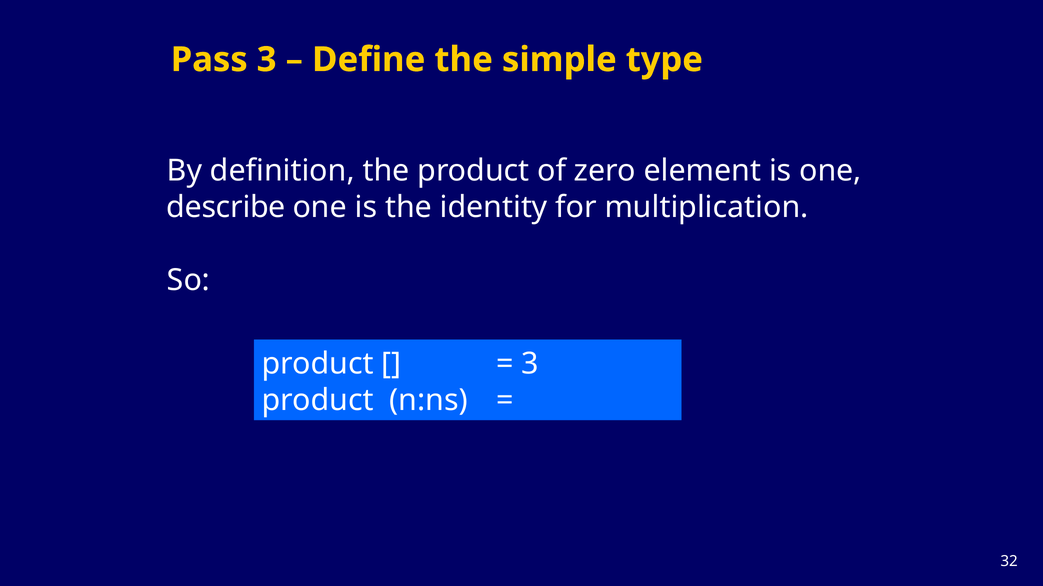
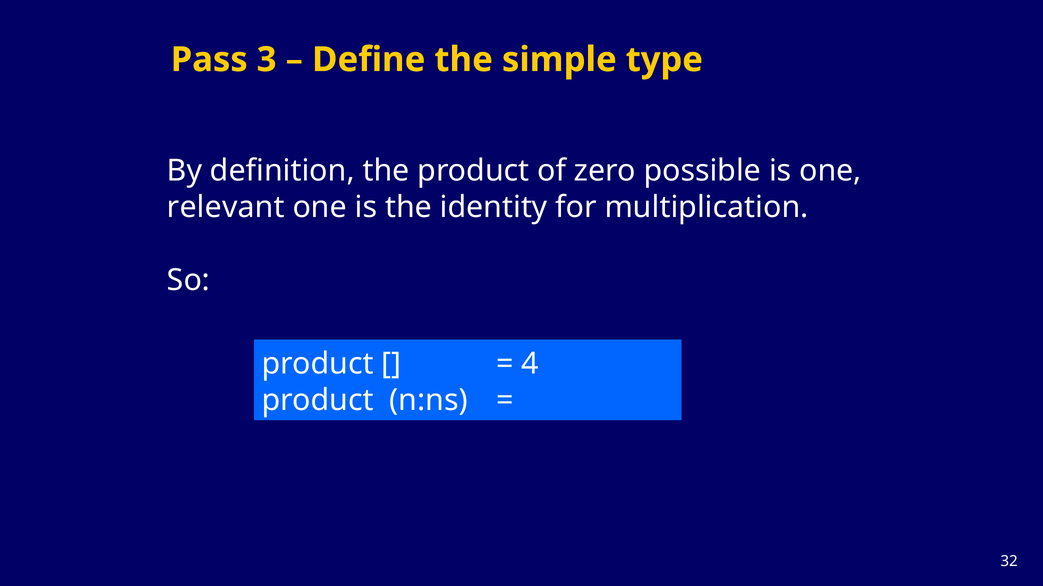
element: element -> possible (702, 171)
describe: describe -> relevant (226, 208)
3: 3 -> 4 (530, 364)
